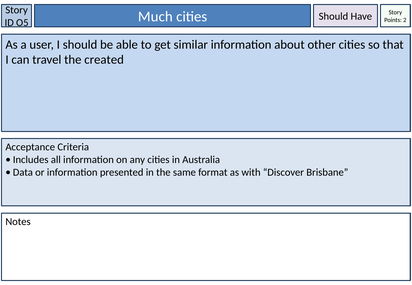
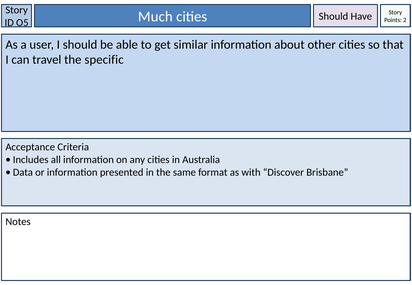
created: created -> specific (104, 60)
